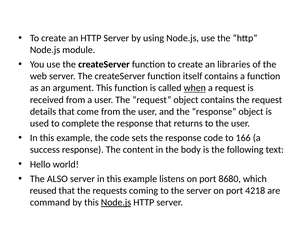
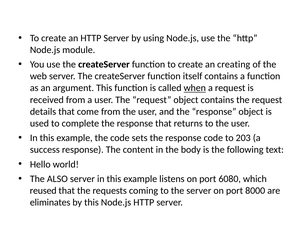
libraries: libraries -> creating (234, 64)
166: 166 -> 203 (243, 137)
8680: 8680 -> 6080 (230, 178)
4218: 4218 -> 8000 (255, 190)
command: command -> eliminates (50, 202)
Node.js underline: present -> none (116, 202)
